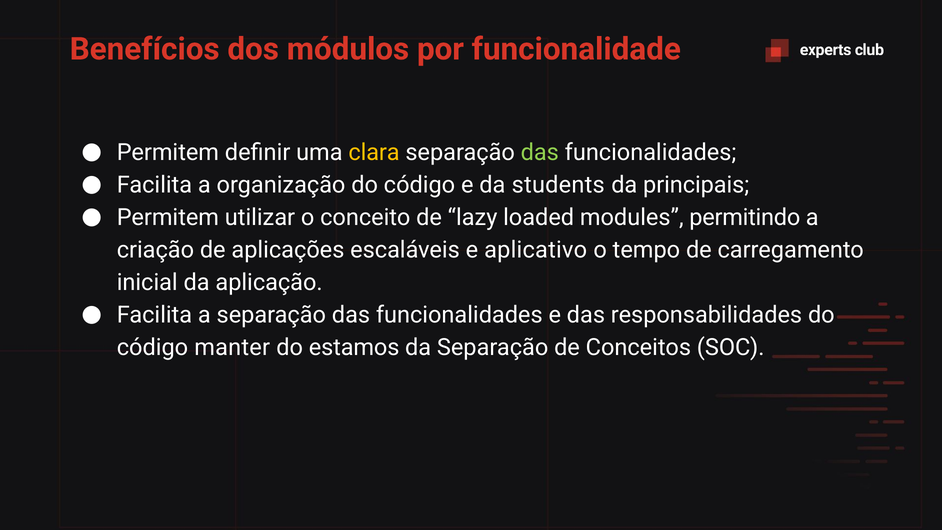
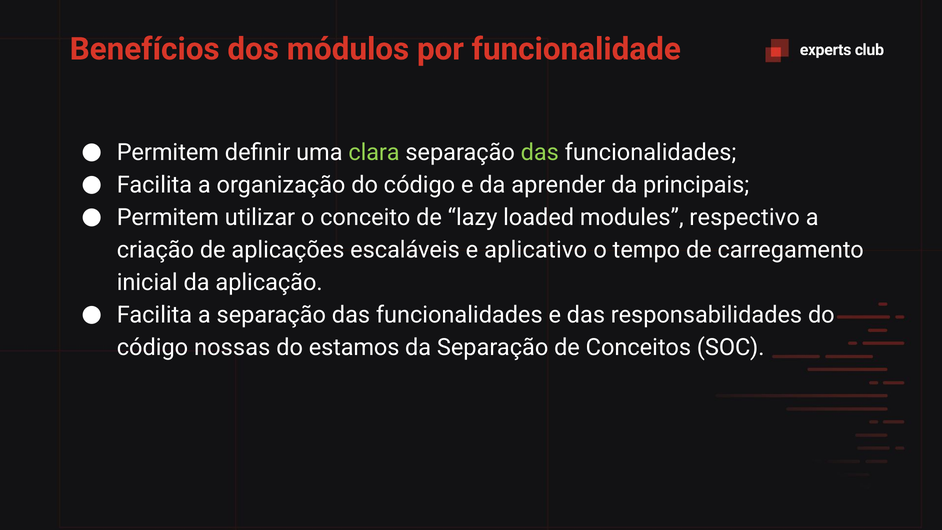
clara colour: yellow -> light green (374, 152)
students: students -> aprender (558, 185)
permitindo: permitindo -> respectivo (745, 217)
manter: manter -> nossas (232, 347)
